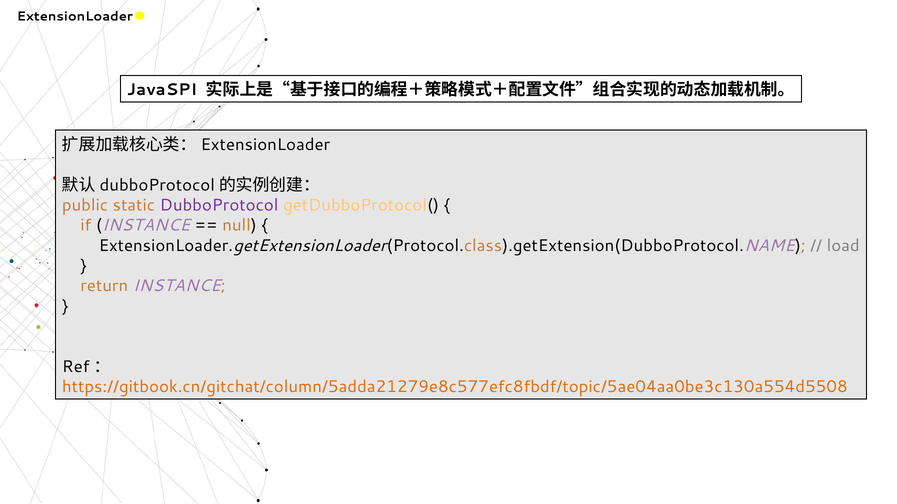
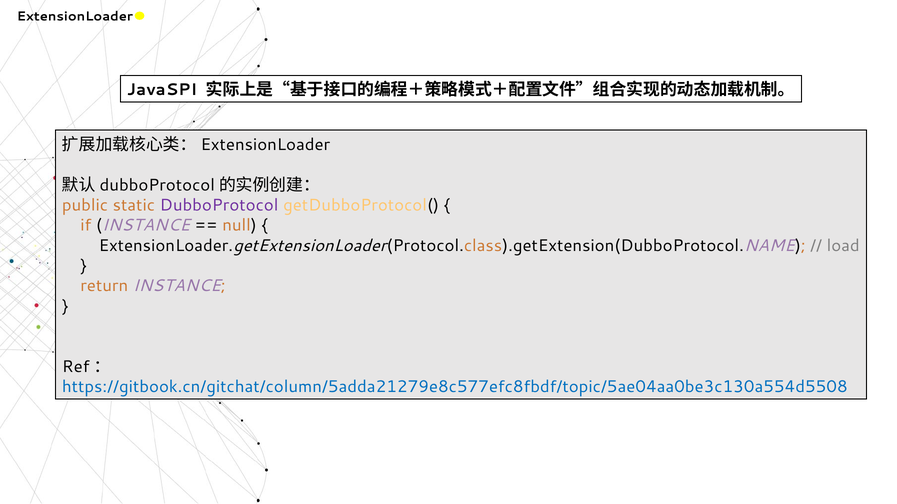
https://gitbook.cn/gitchat/column/5adda21279e8c577efc8fbdf/topic/5ae04aa0be3c130a554d5508 colour: orange -> blue (455, 387)
